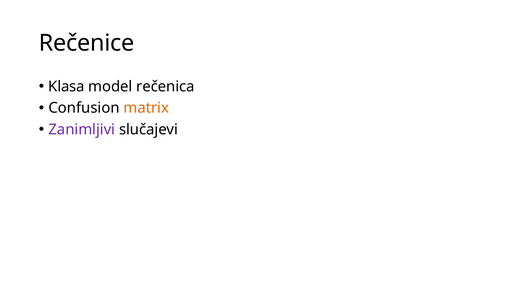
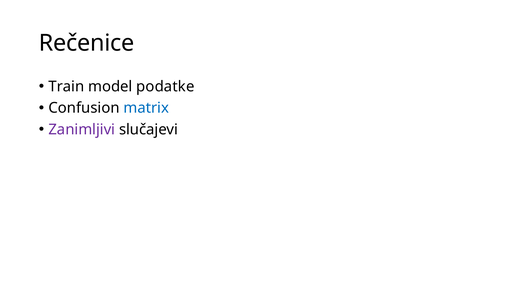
Klasa: Klasa -> Train (66, 86)
rečenica: rečenica -> podatke (165, 86)
matrix colour: orange -> blue (146, 108)
